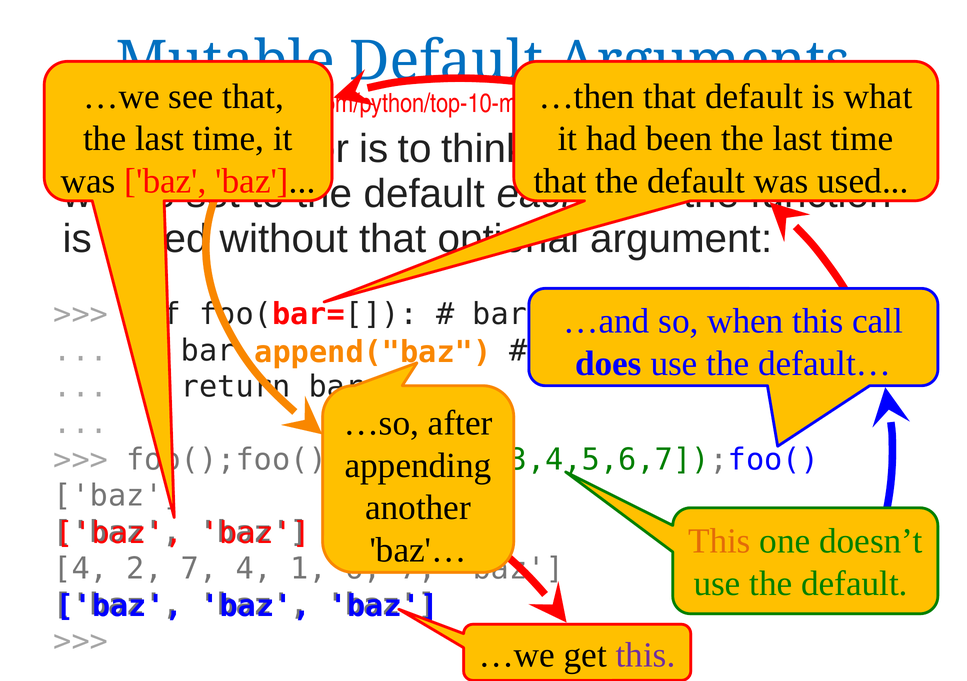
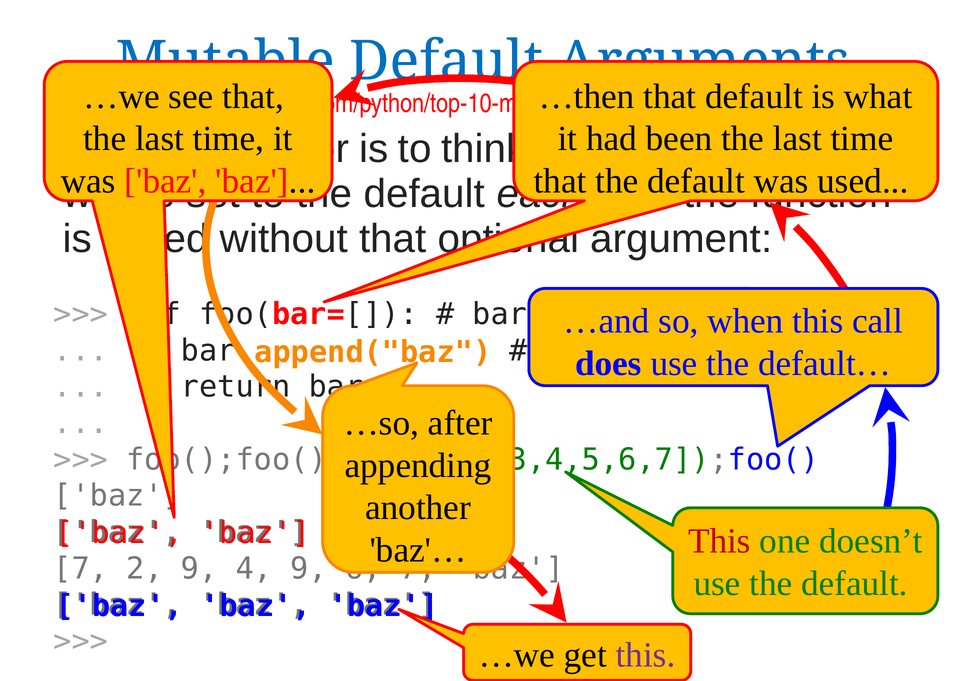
This colour: orange -> red (719, 542)
4: 4 -> 7 (81, 569)
2 7: 7 -> 9 (199, 569)
4 1: 1 -> 9 (309, 569)
